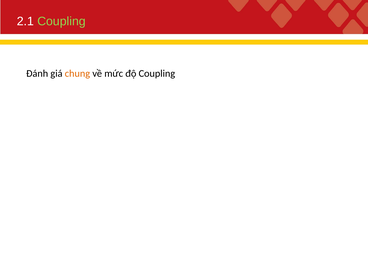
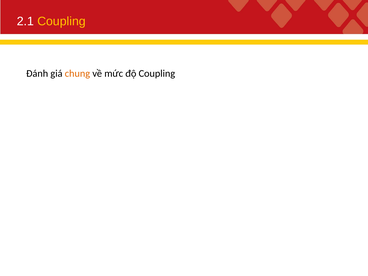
Coupling colour: light green -> yellow (61, 21)
